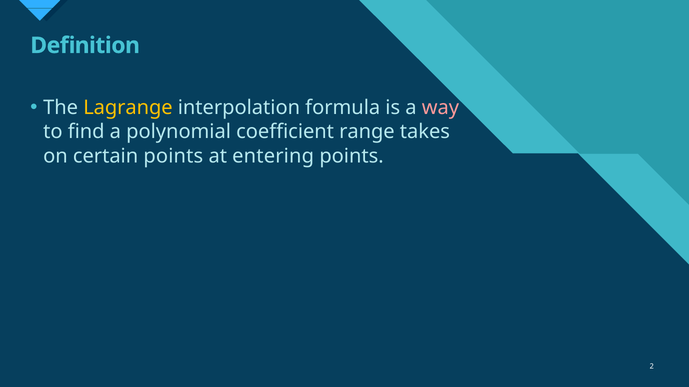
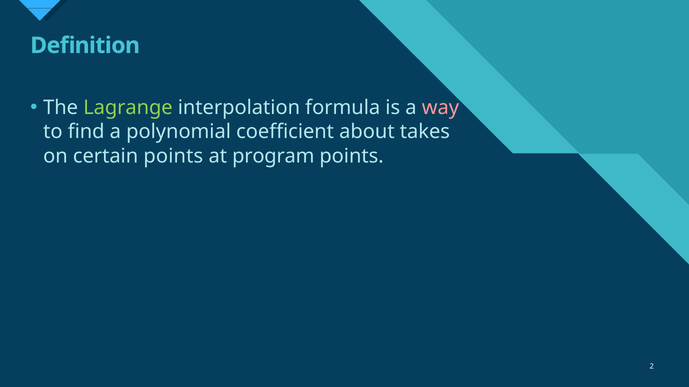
Lagrange colour: yellow -> light green (128, 108)
range: range -> about (367, 132)
entering: entering -> program (273, 156)
